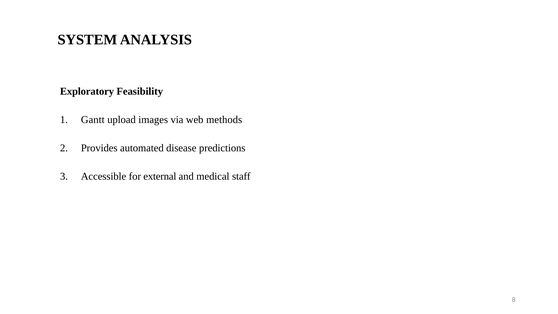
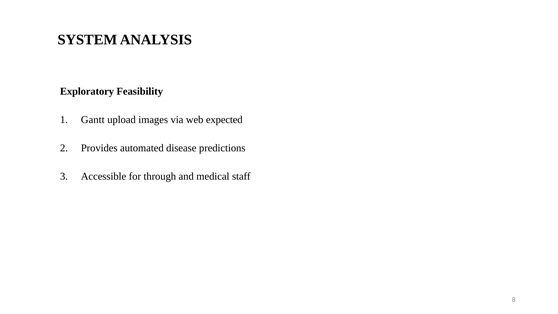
methods: methods -> expected (224, 120)
external: external -> through (160, 176)
